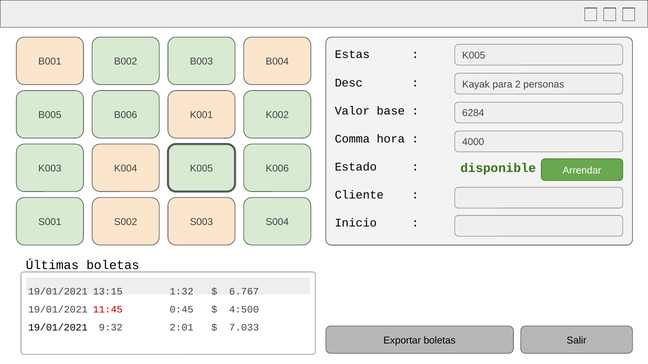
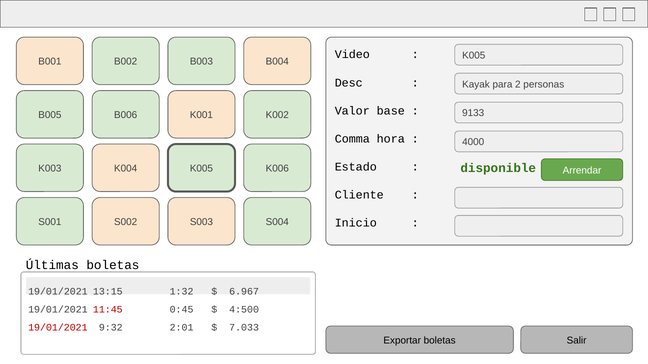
Estas: Estas -> Video (352, 55)
6284: 6284 -> 9133 (473, 113)
6.767: 6.767 -> 6.967 (244, 292)
19/01/2021 colour: black -> red (58, 328)
